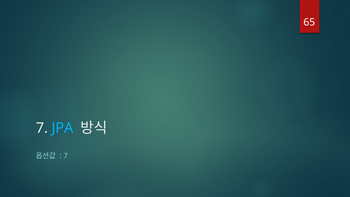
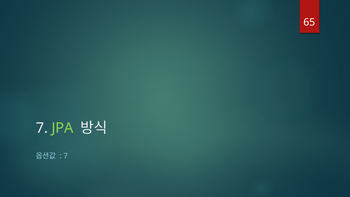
JPA colour: light blue -> light green (63, 128)
